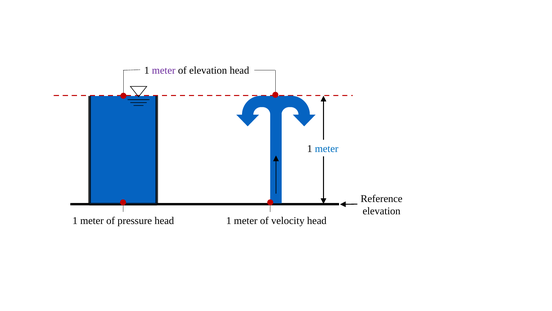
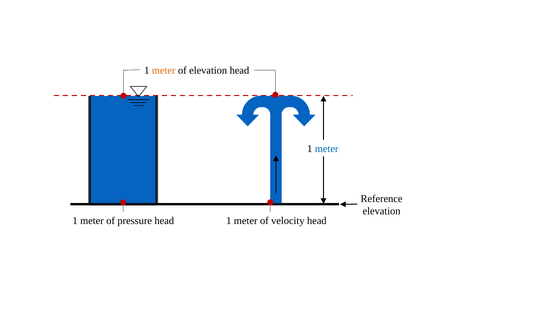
meter colour: purple -> orange (164, 70)
